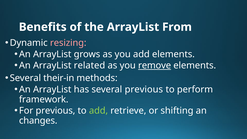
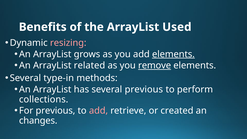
From: From -> Used (177, 27)
elements underline: none -> present (173, 54)
their-in: their-in -> type-in (59, 78)
framework: framework -> collections (44, 99)
add colour: light green -> pink (98, 111)
shifting: shifting -> created (177, 111)
